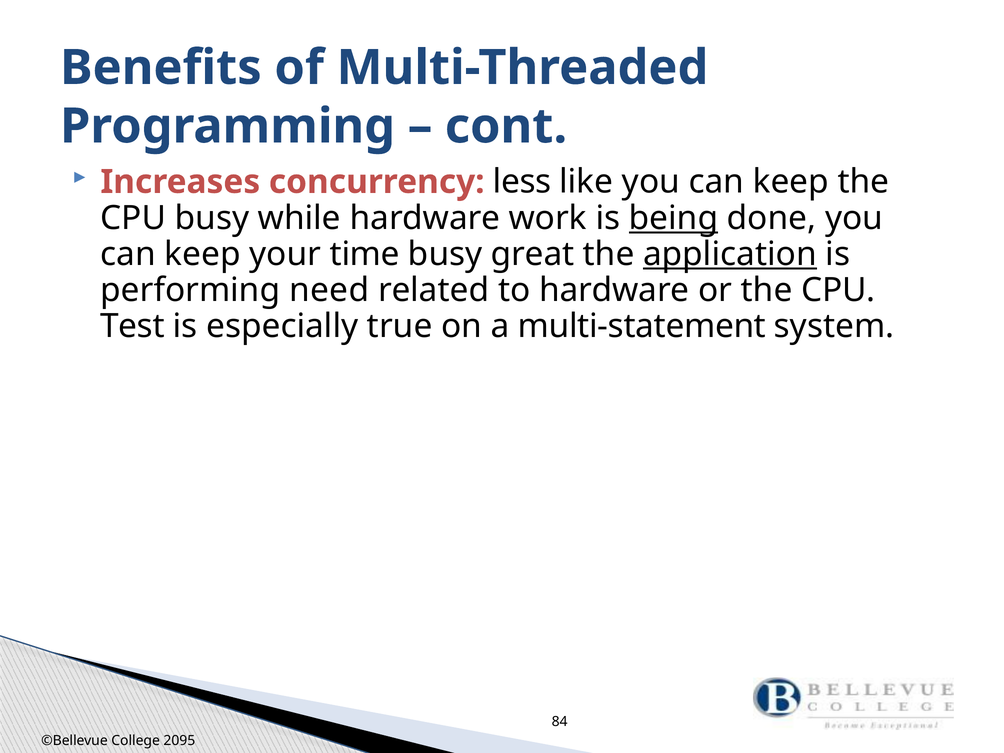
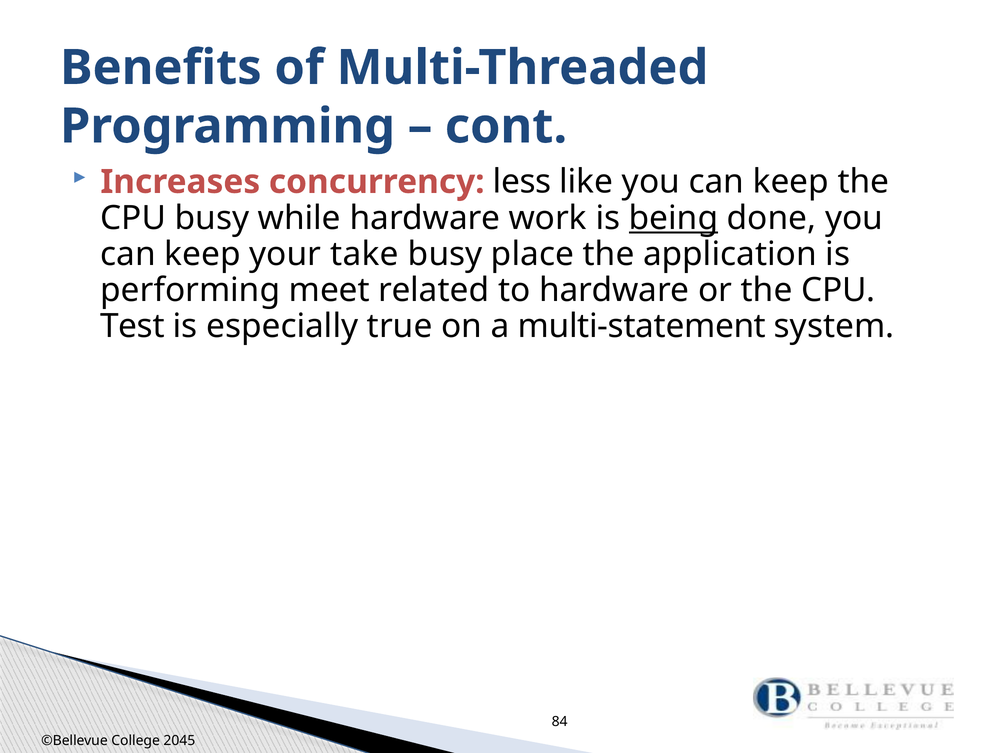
time: time -> take (364, 254)
great: great -> place (533, 254)
application underline: present -> none (730, 254)
need: need -> meet (329, 290)
2095: 2095 -> 2045 (179, 741)
